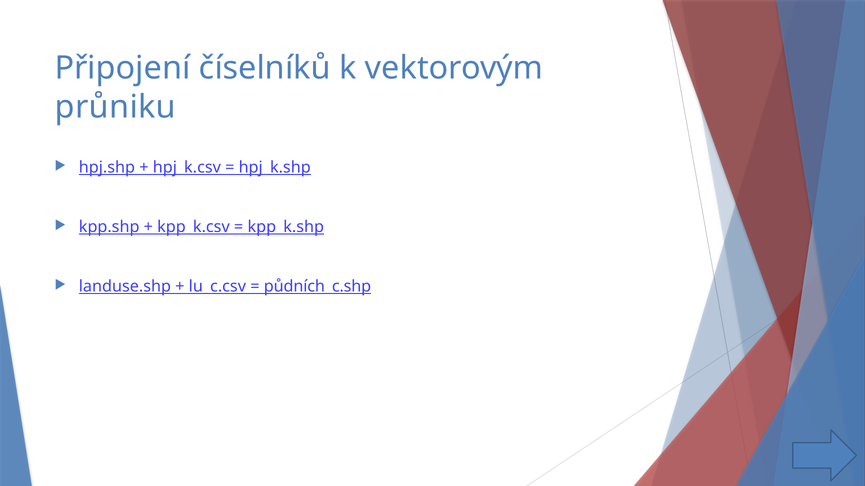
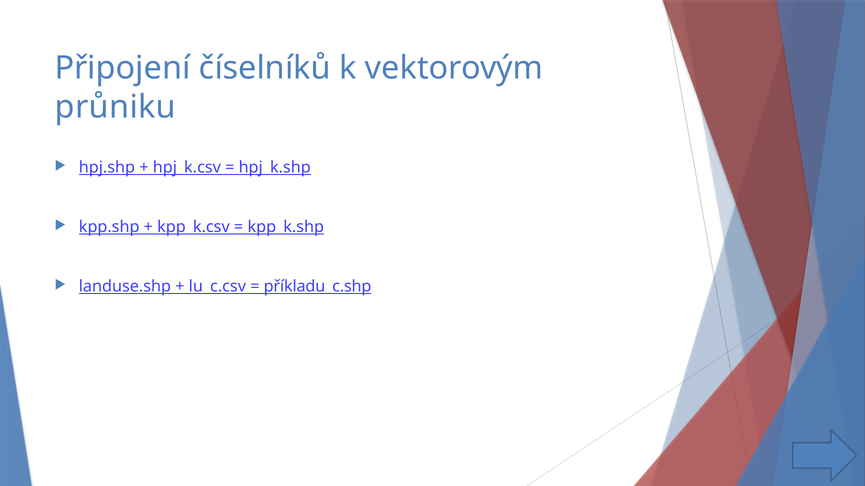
půdních_c.shp: půdních_c.shp -> příkladu_c.shp (318, 287)
